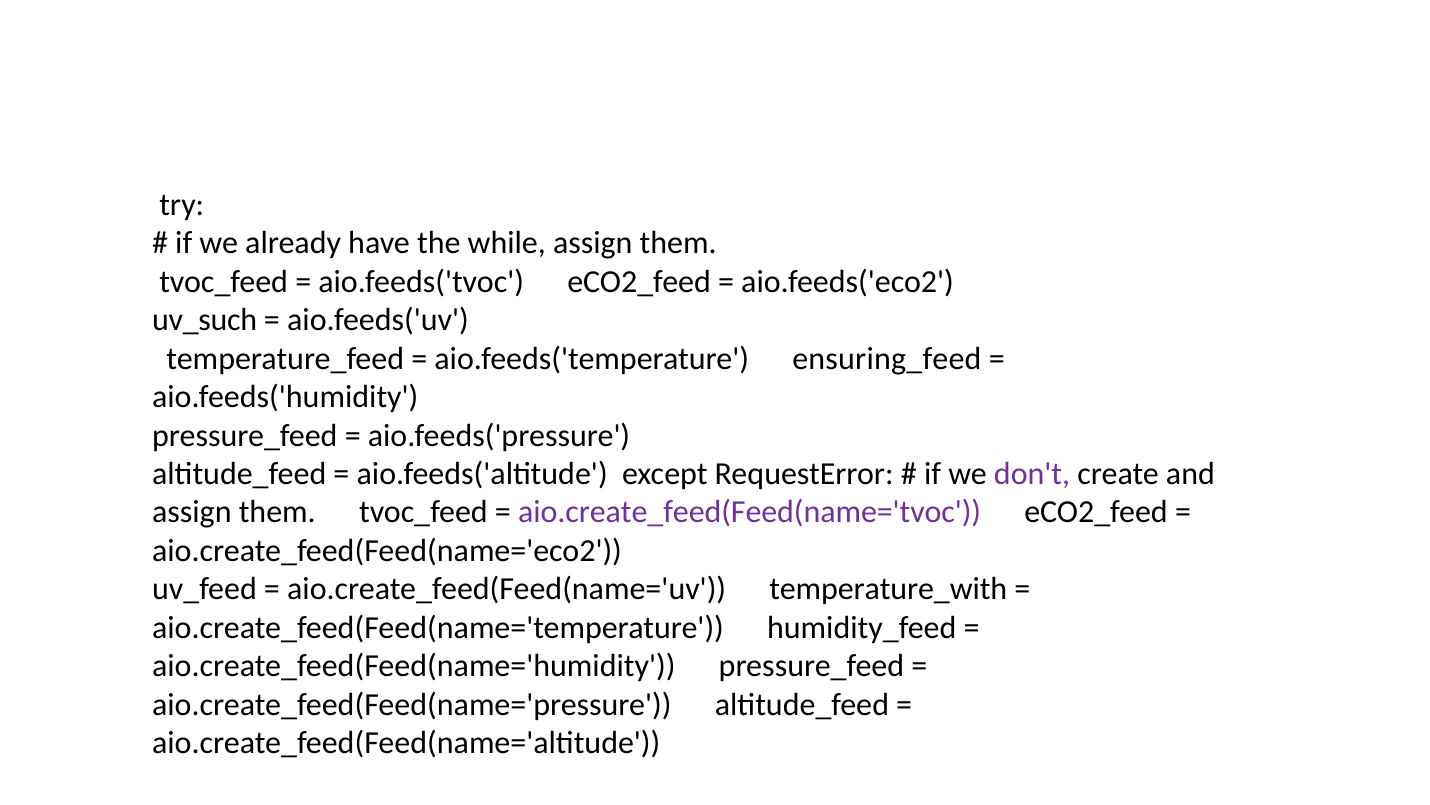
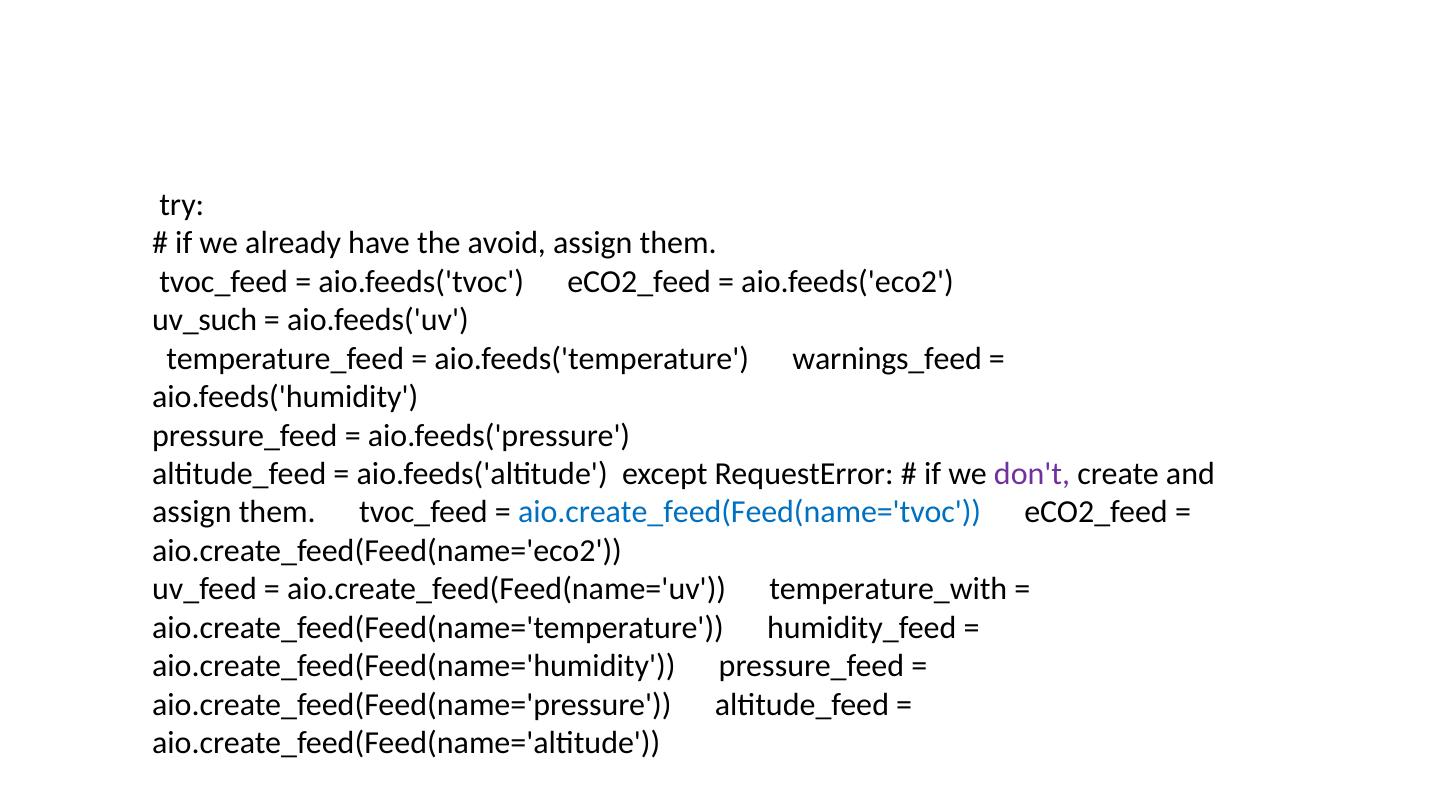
while: while -> avoid (507, 243)
ensuring_feed: ensuring_feed -> warnings_feed (887, 358)
aio.create_feed(Feed(name='tvoc colour: purple -> blue (750, 512)
